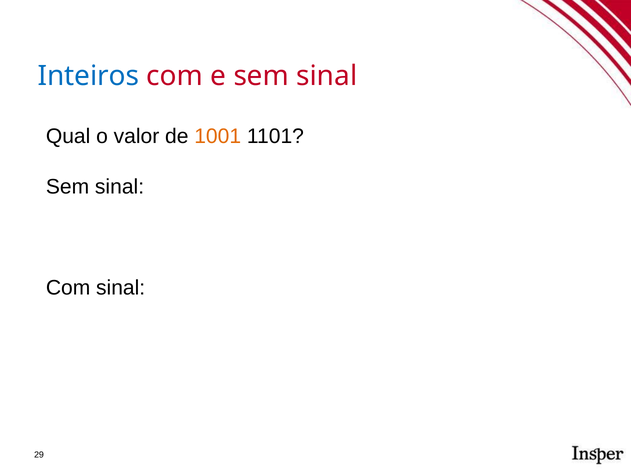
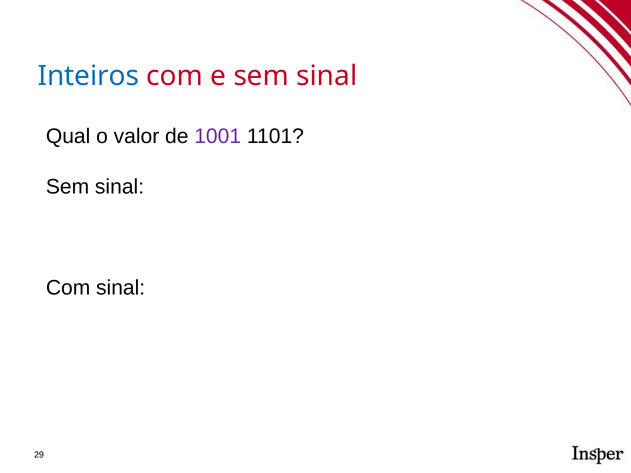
1001 colour: orange -> purple (218, 136)
